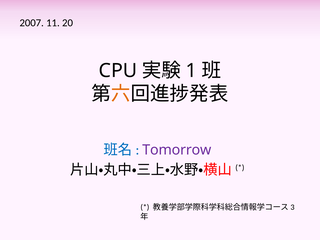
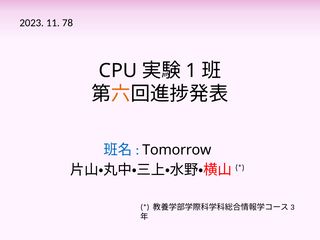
2007: 2007 -> 2023 (32, 23)
20: 20 -> 78 (68, 23)
Tomorrow colour: purple -> black (177, 150)
